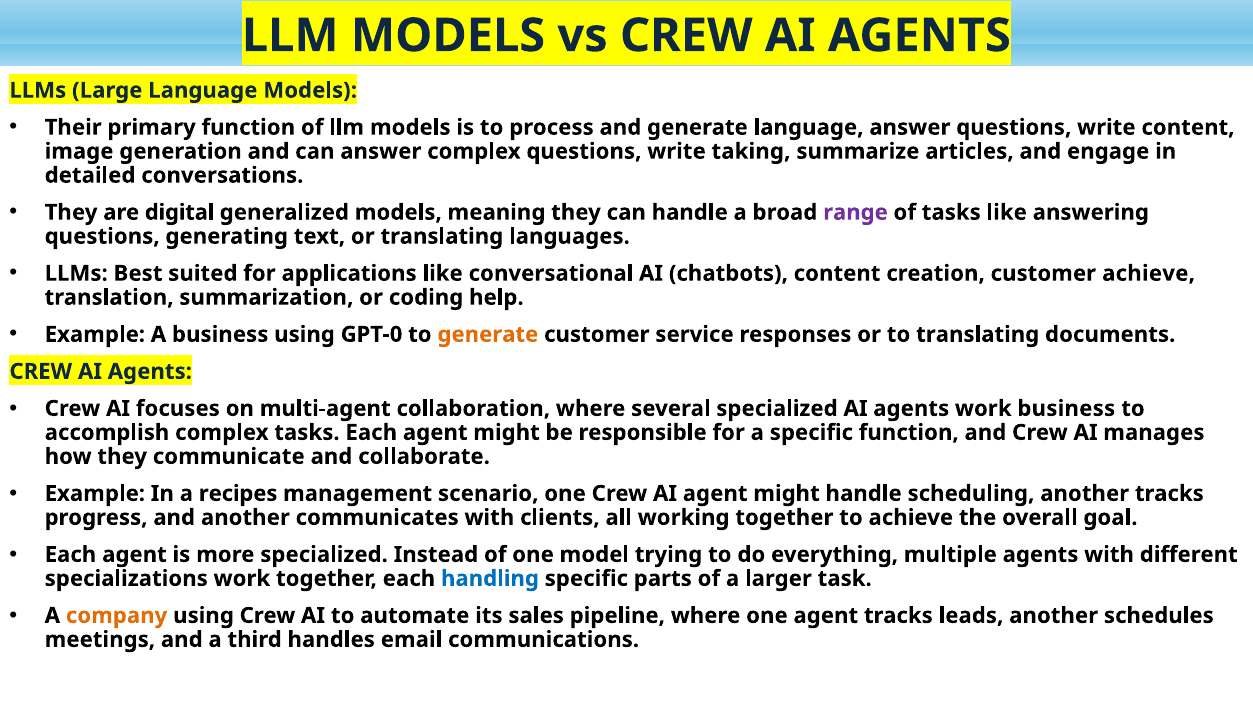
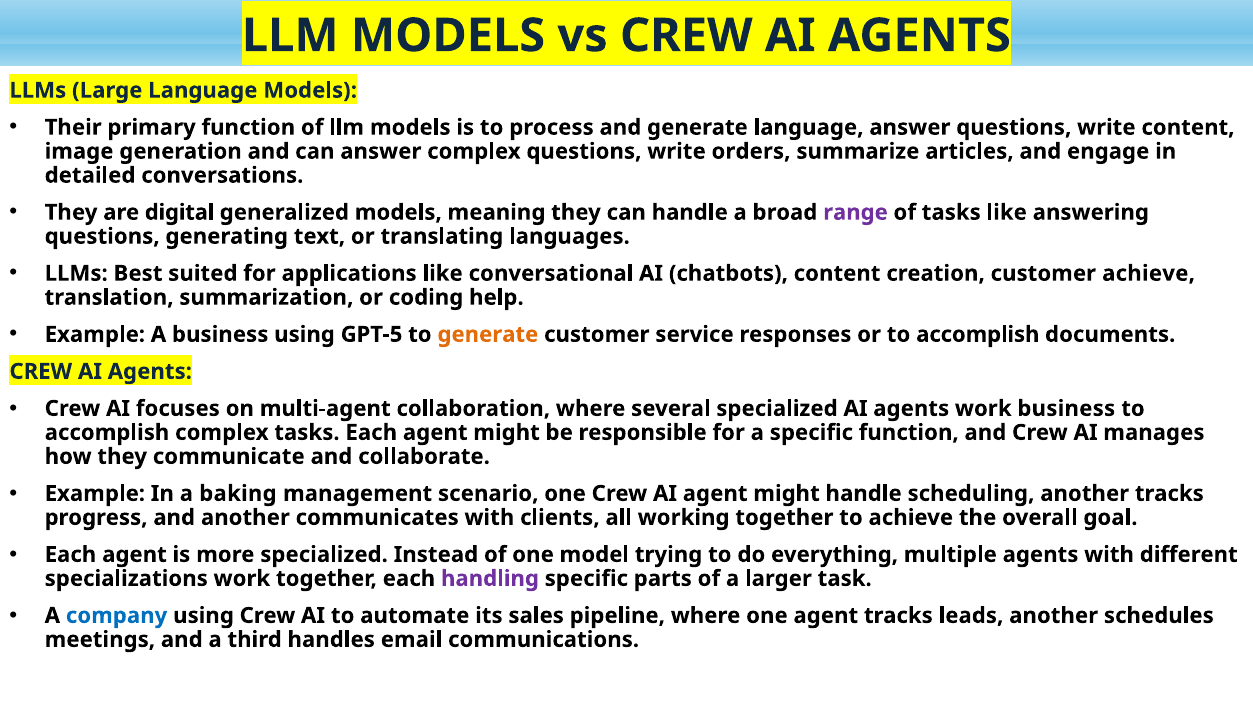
taking: taking -> orders (751, 151)
GPT-0: GPT-0 -> GPT-5 (372, 334)
or to translating: translating -> accomplish (978, 334)
recipes: recipes -> baking (238, 493)
handling colour: blue -> purple (490, 578)
company colour: orange -> blue (117, 615)
